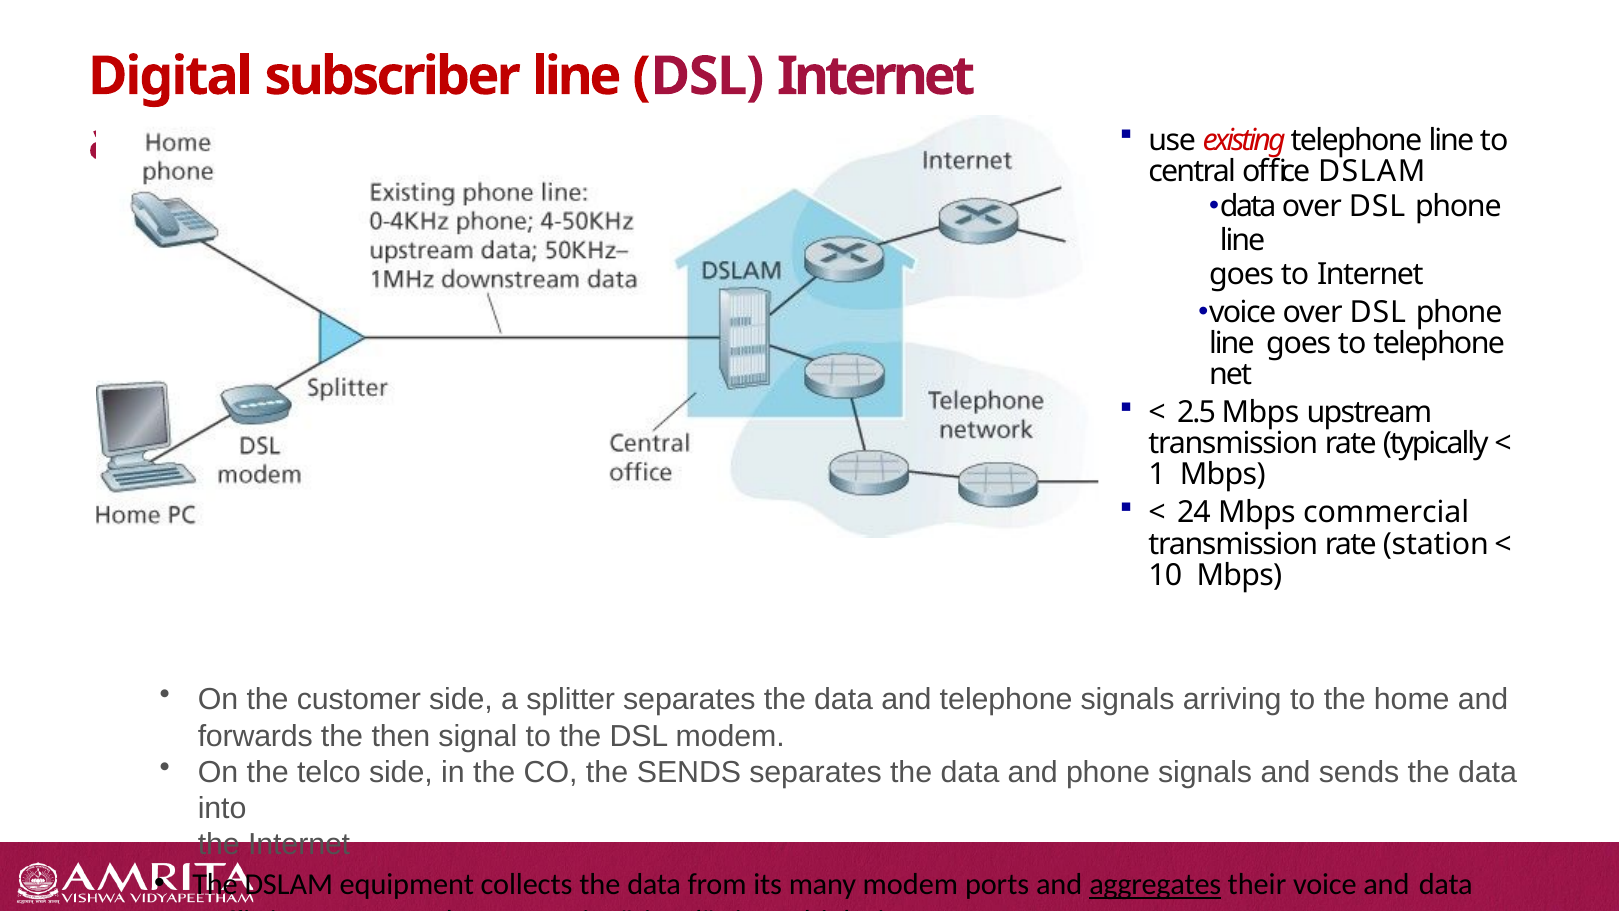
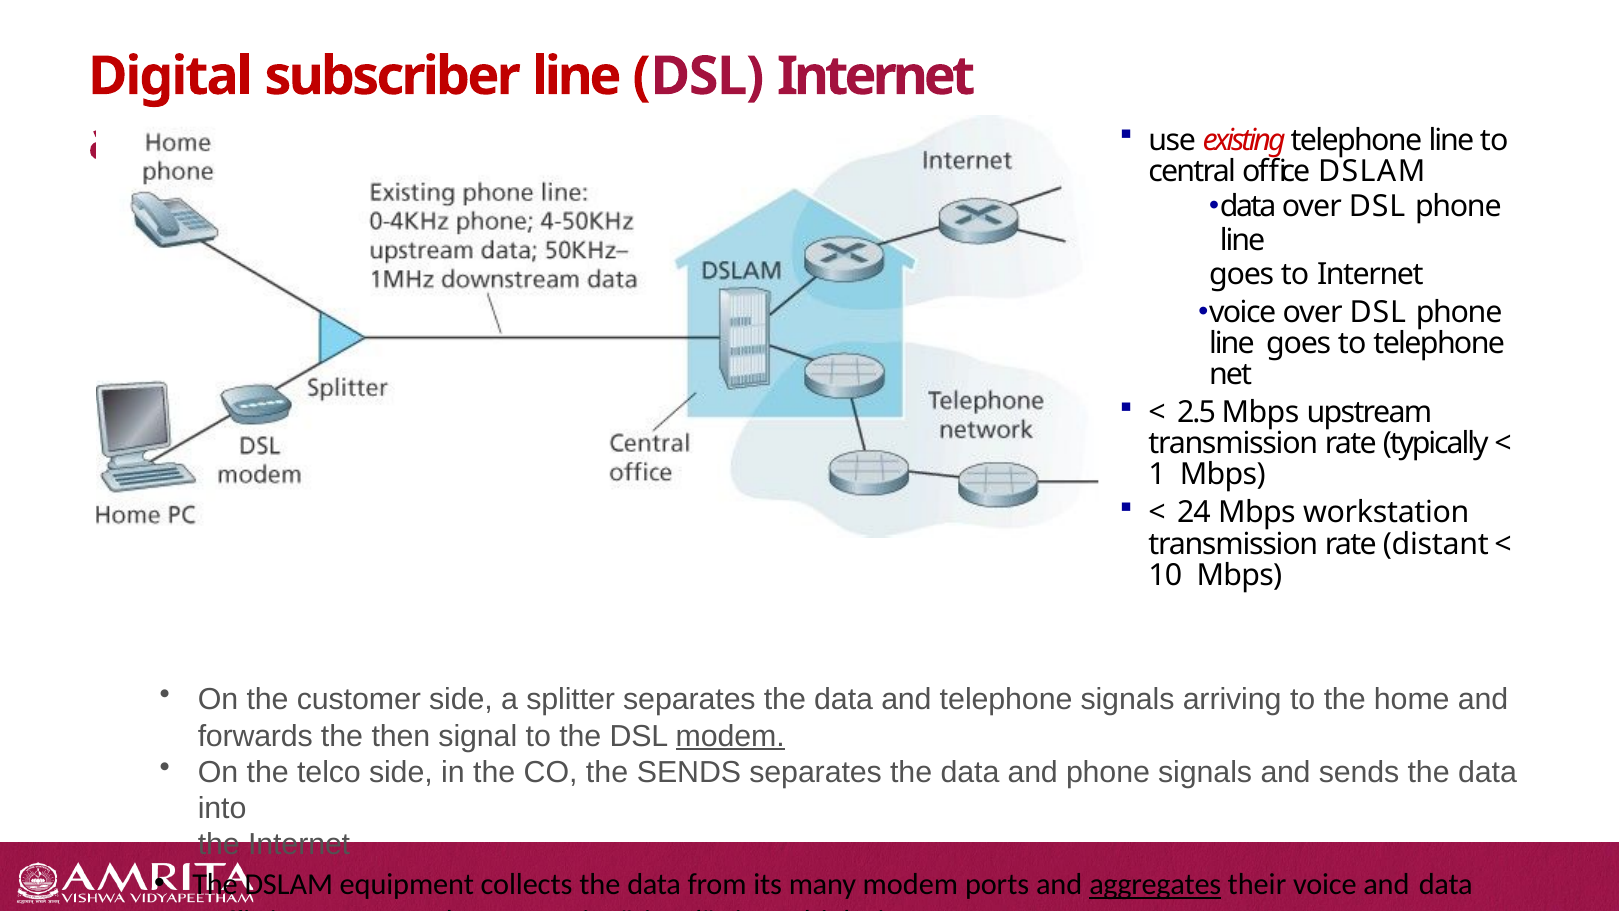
commercial: commercial -> workstation (1386, 513)
station: station -> distant (1436, 544)
modem underline: none -> present (730, 736)
